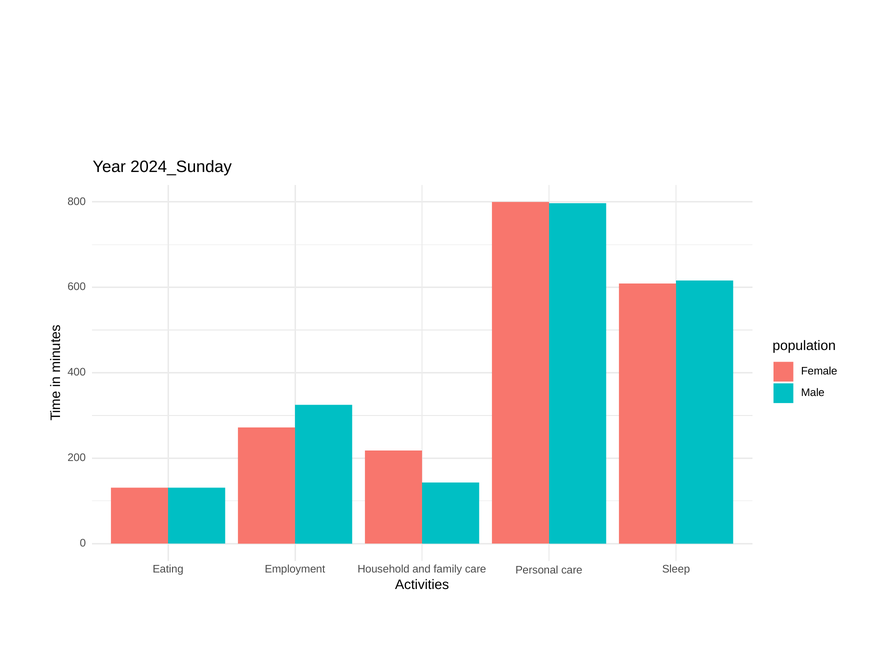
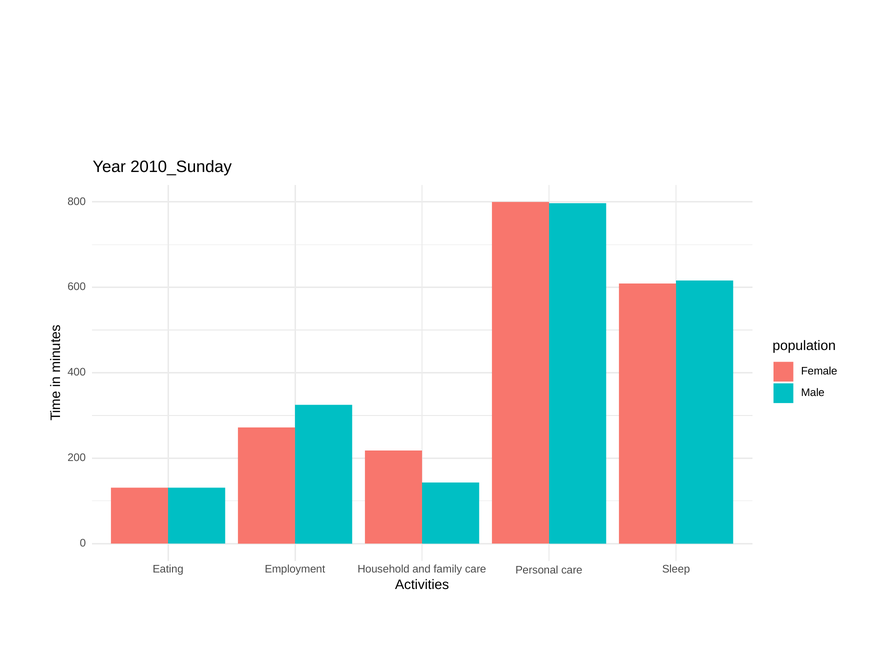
2024_Sunday: 2024_Sunday -> 2010_Sunday (181, 167)
